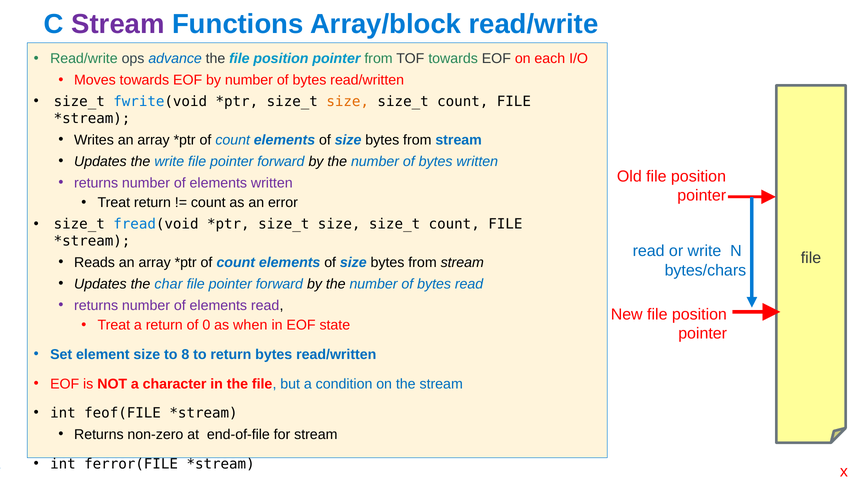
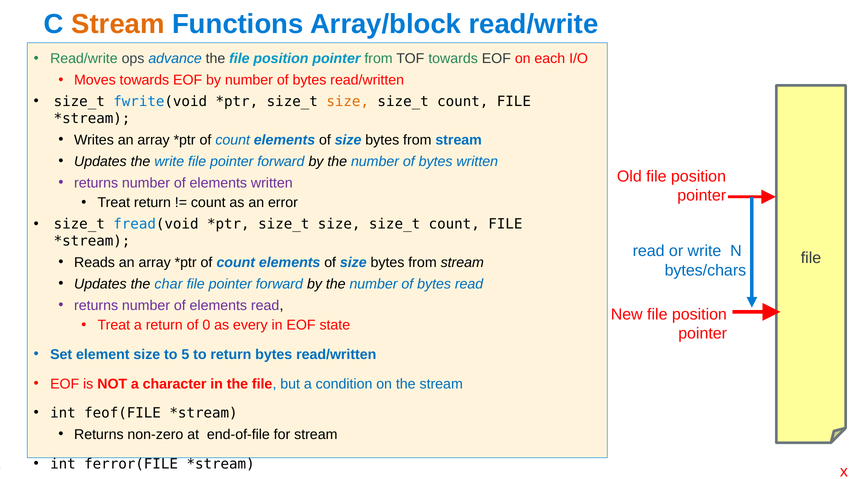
Stream colour: purple -> orange (118, 24)
when: when -> every (250, 325)
8: 8 -> 5 (185, 355)
